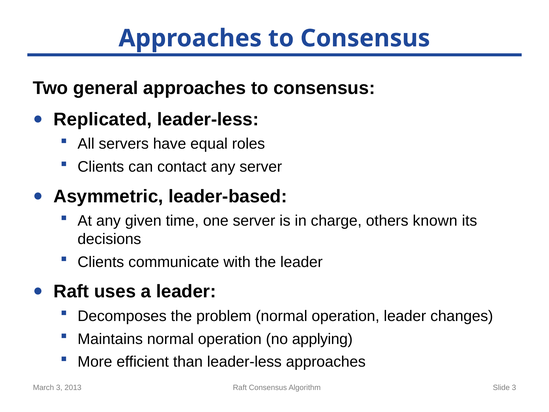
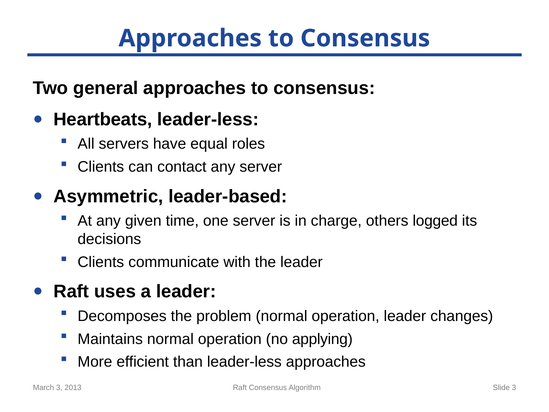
Replicated: Replicated -> Heartbeats (103, 119)
known: known -> logged (435, 221)
